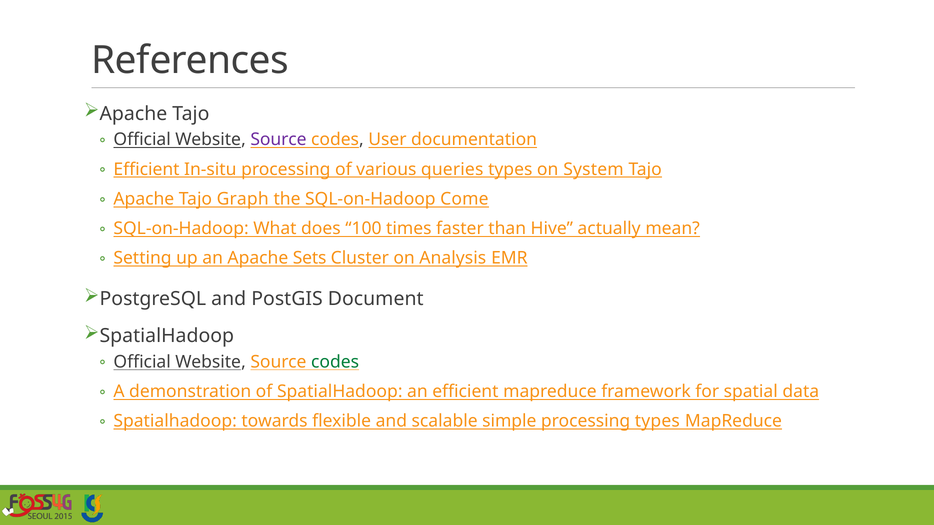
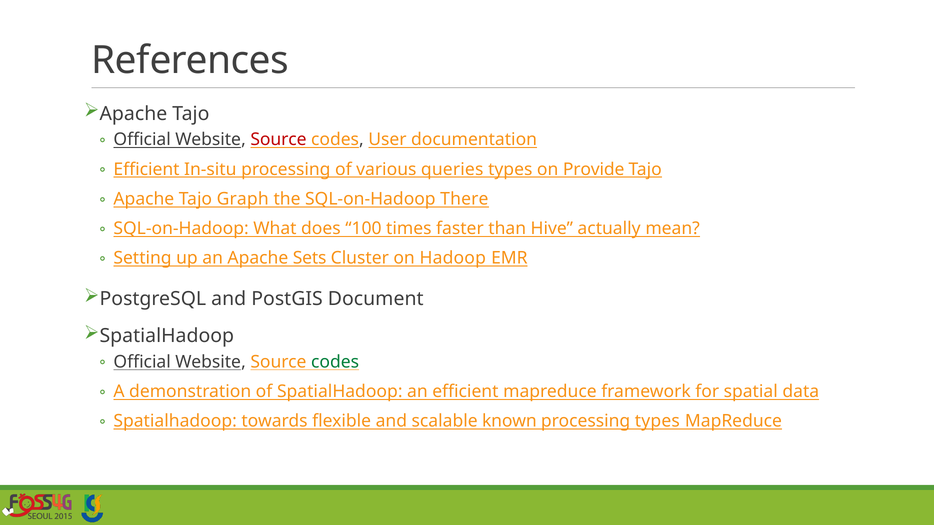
Source colour: purple -> red (278, 140)
System: System -> Provide (594, 169)
Come: Come -> There (464, 199)
Analysis: Analysis -> Hadoop (453, 258)
simple: simple -> known (509, 421)
